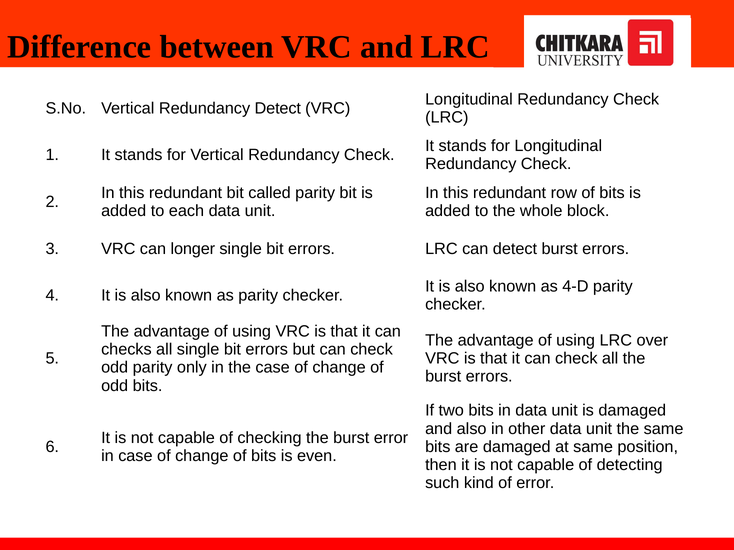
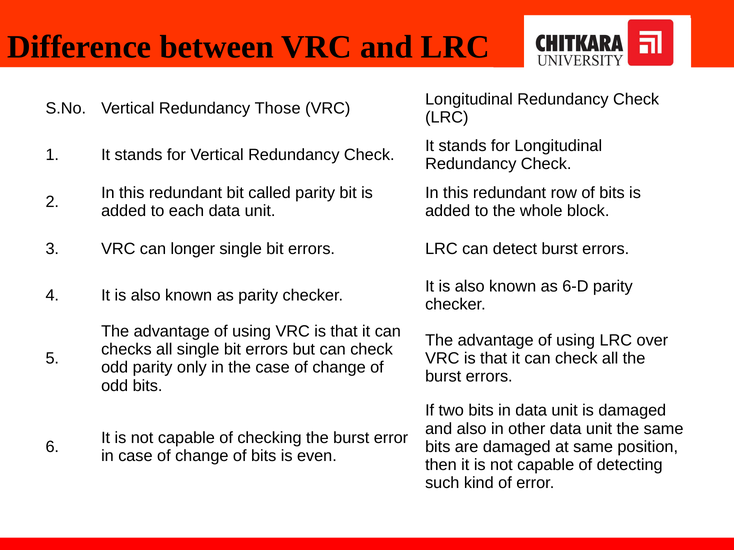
Redundancy Detect: Detect -> Those (278, 108)
4-D: 4-D -> 6-D (575, 287)
